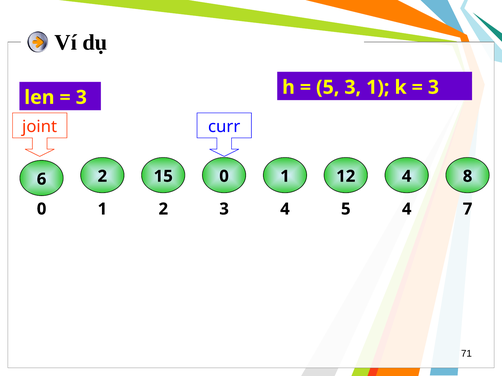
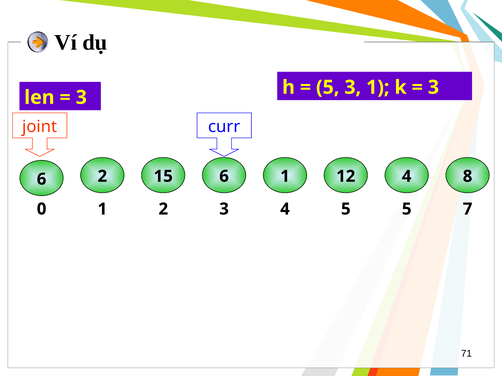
15 0: 0 -> 6 (224, 177)
5 4: 4 -> 5 (407, 209)
